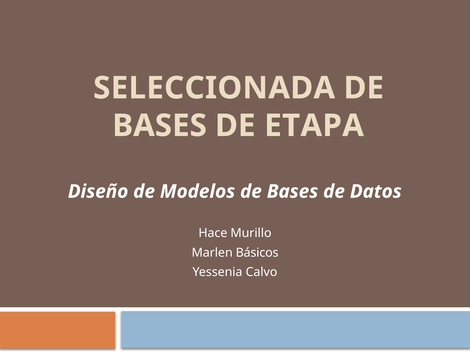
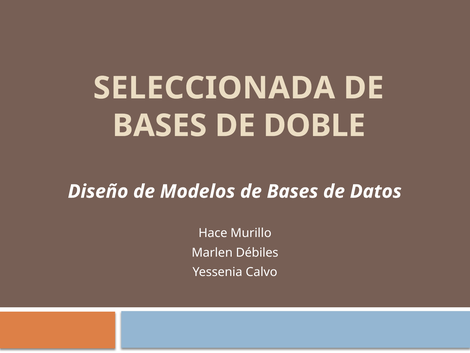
ETAPA: ETAPA -> DOBLE (314, 126)
Básicos: Básicos -> Débiles (257, 252)
